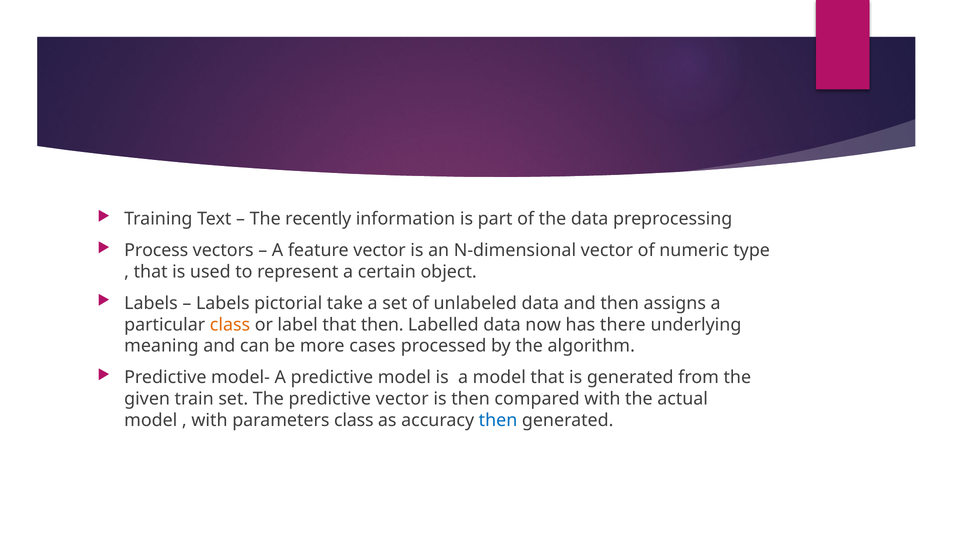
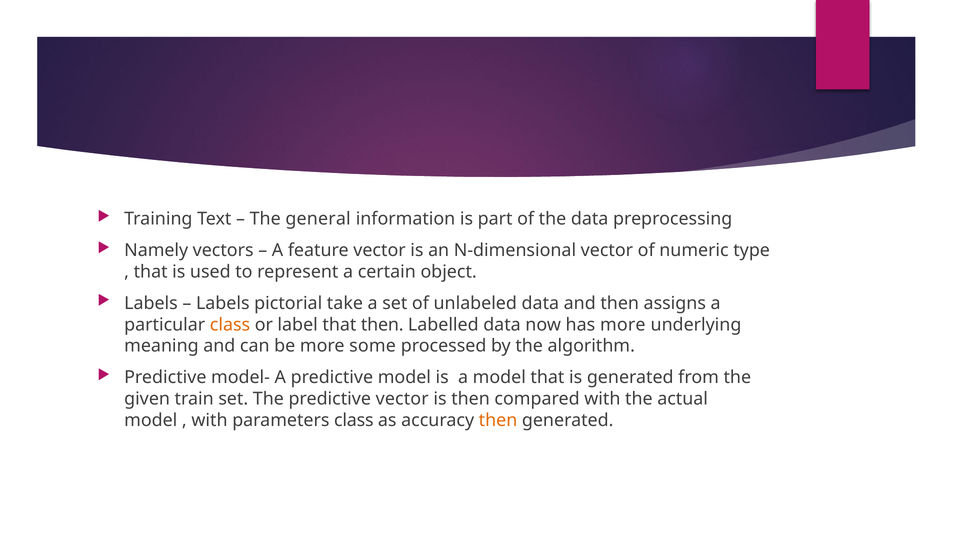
recently: recently -> general (318, 219)
Process: Process -> Namely (156, 250)
has there: there -> more (623, 325)
cases: cases -> some (373, 346)
then colour: blue -> orange (498, 420)
